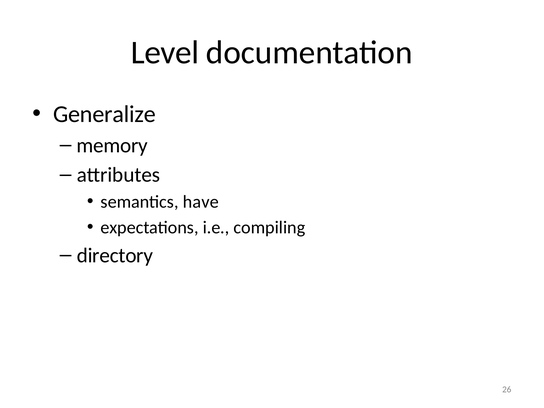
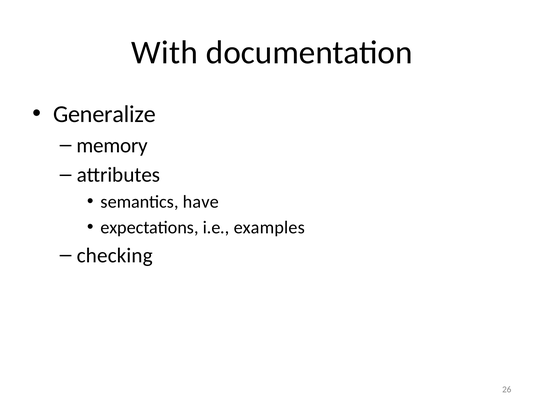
Level: Level -> With (165, 53)
compiling: compiling -> examples (269, 227)
directory: directory -> checking (115, 255)
